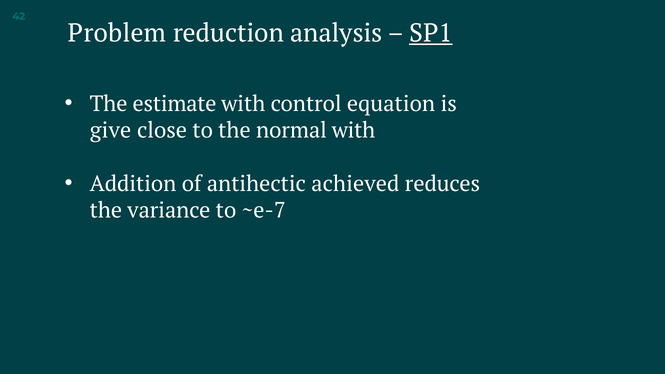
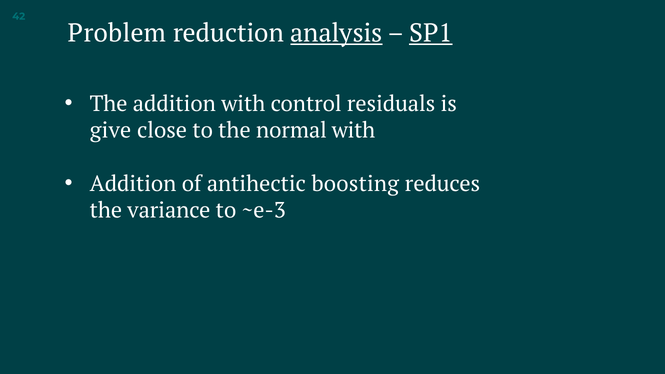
analysis underline: none -> present (336, 33)
The estimate: estimate -> addition (174, 104)
equation: equation -> residuals (391, 104)
achieved: achieved -> boosting (355, 184)
~e-7: ~e-7 -> ~e-3 (264, 210)
